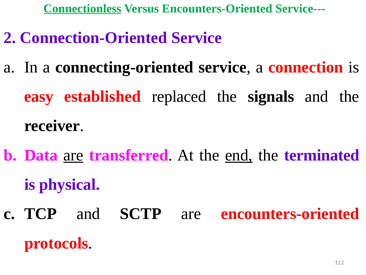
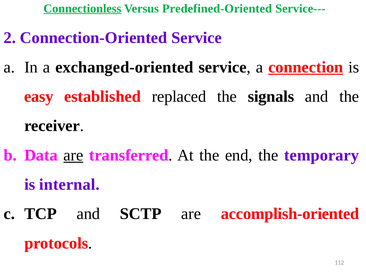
Versus Encounters-Oriented: Encounters-Oriented -> Predefined-Oriented (217, 8)
connecting-oriented: connecting-oriented -> exchanged-oriented (124, 67)
connection underline: none -> present (306, 67)
end underline: present -> none (239, 155)
terminated: terminated -> temporary (322, 155)
physical: physical -> internal (69, 184)
are encounters-oriented: encounters-oriented -> accomplish-oriented (290, 213)
